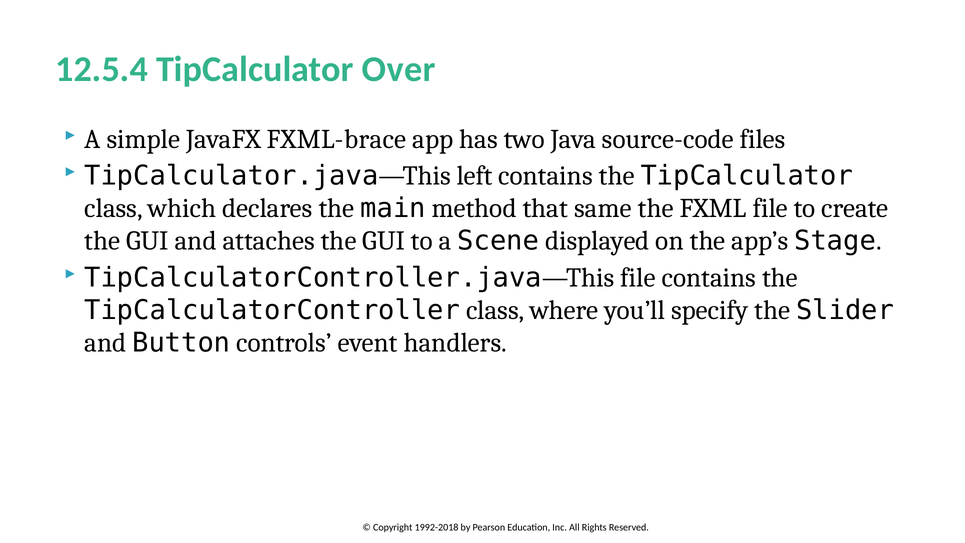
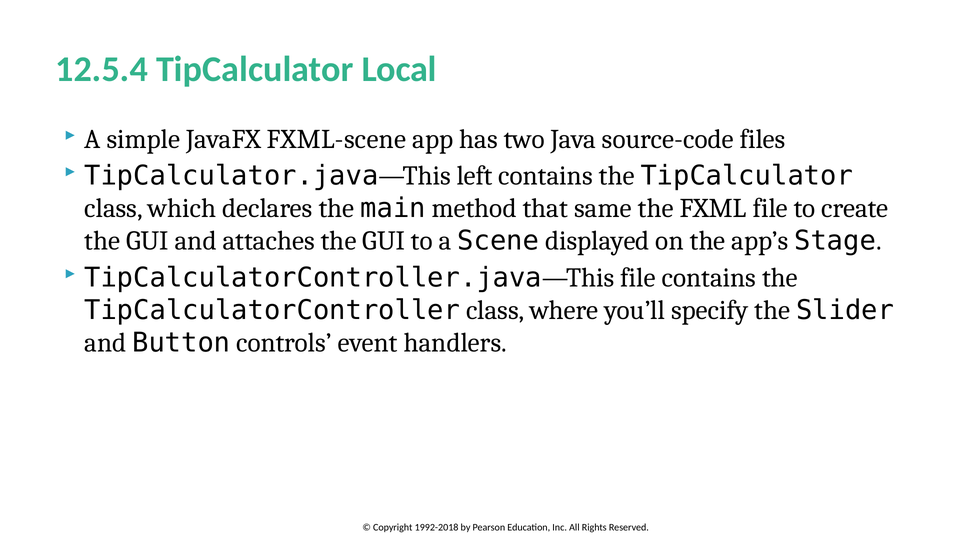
Over: Over -> Local (399, 69)
FXML-brace: FXML-brace -> FXML-scene (337, 139)
